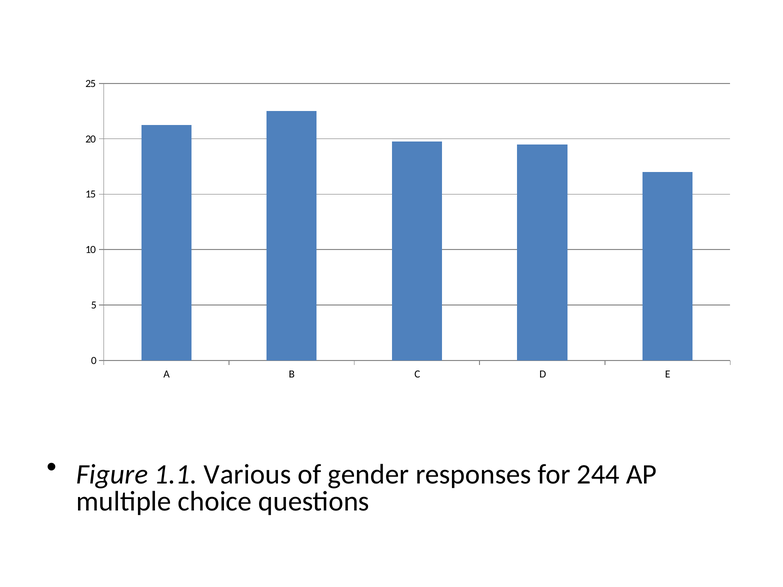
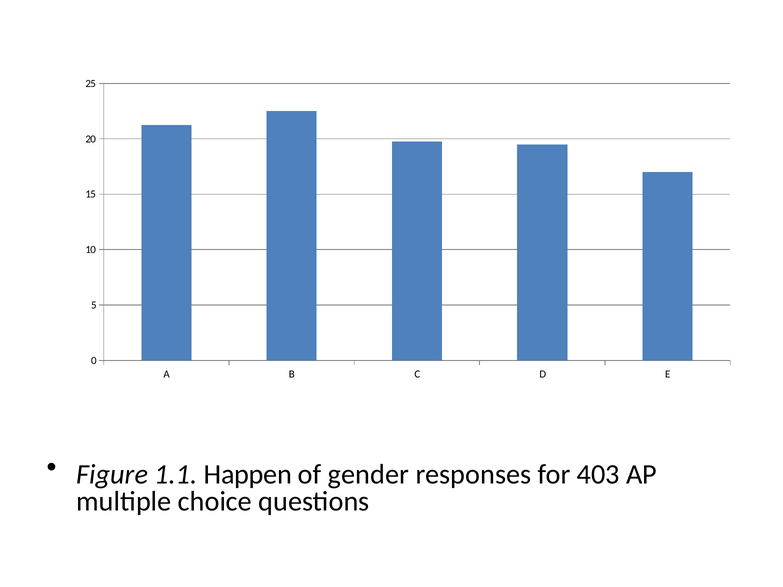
Various: Various -> Happen (248, 474)
244: 244 -> 403 (598, 474)
